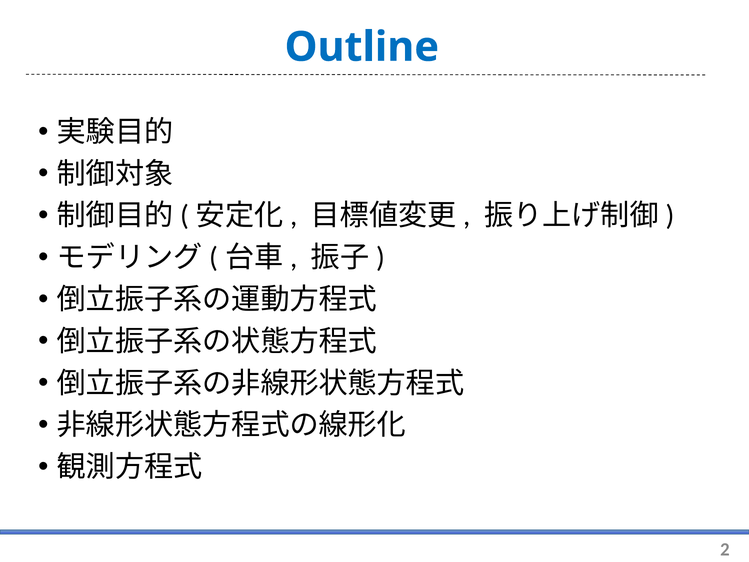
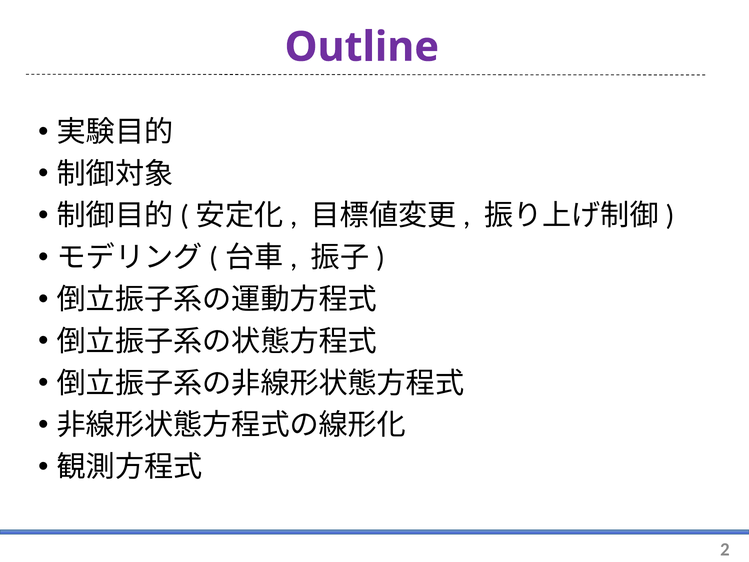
Outline colour: blue -> purple (362, 47)
